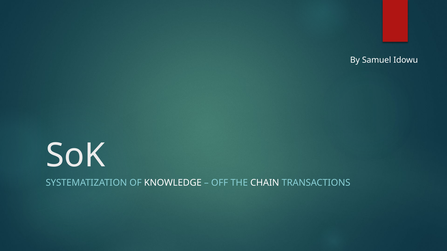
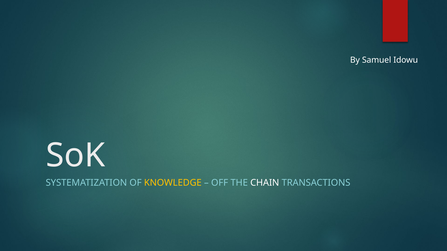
KNOWLEDGE colour: white -> yellow (173, 183)
